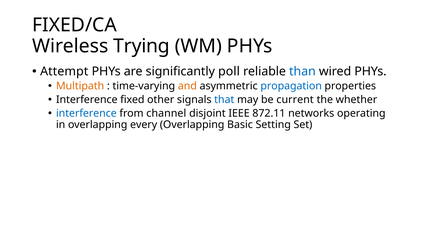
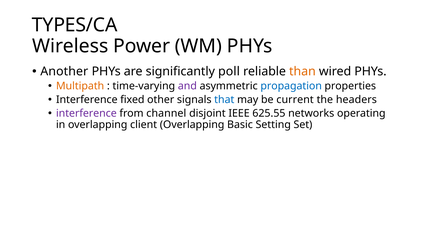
FIXED/CA: FIXED/CA -> TYPES/CA (75, 25)
Trying: Trying -> Power (142, 46)
Attempt: Attempt -> Another (64, 71)
than colour: blue -> orange (302, 71)
and colour: orange -> purple (187, 86)
whether: whether -> headers (356, 100)
interference colour: blue -> purple (86, 113)
872.11: 872.11 -> 625.55 (269, 113)
every: every -> client (144, 125)
